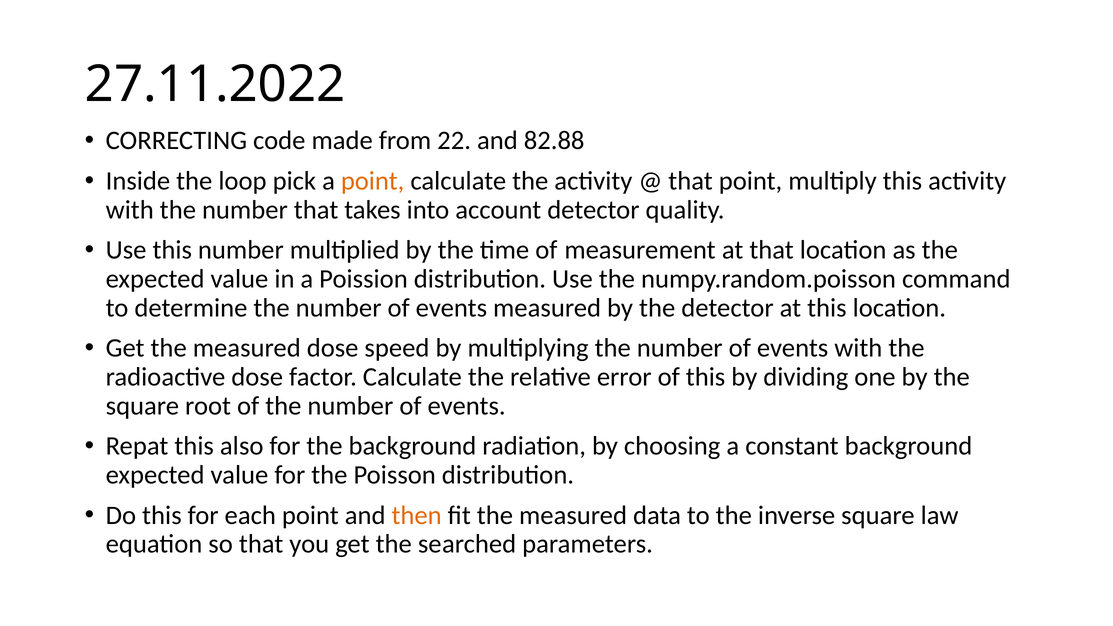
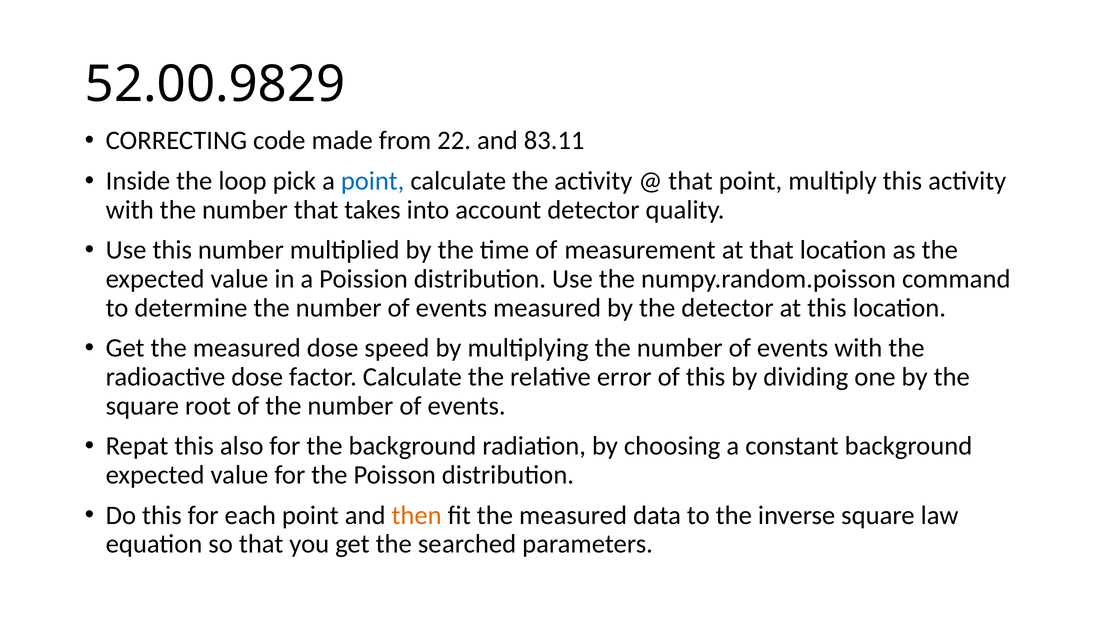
27.11.2022: 27.11.2022 -> 52.00.9829 (215, 85)
82.88: 82.88 -> 83.11 (554, 141)
point colour: orange -> blue (373, 181)
